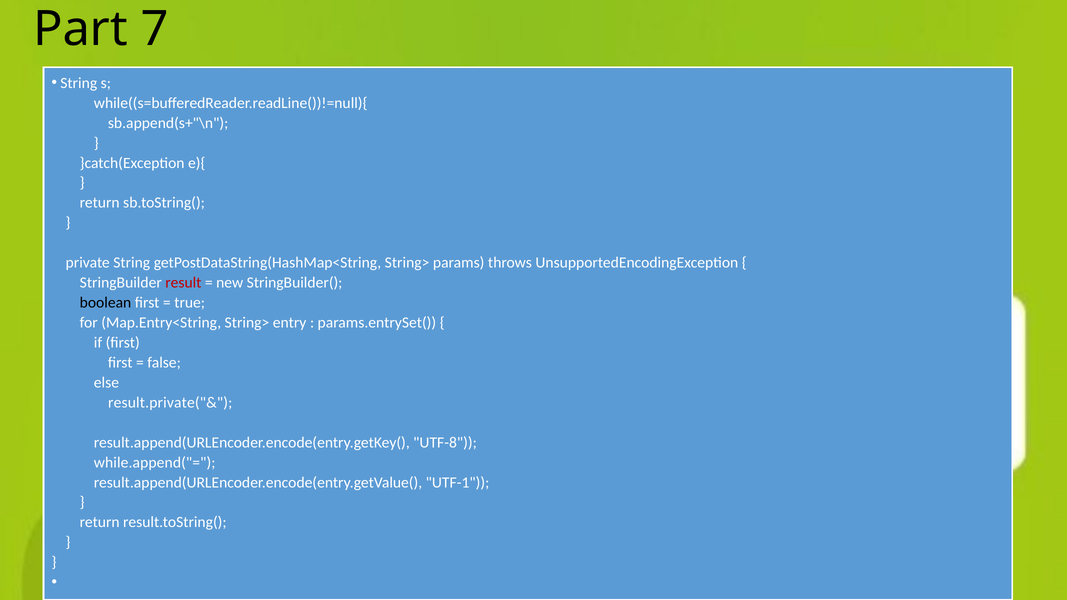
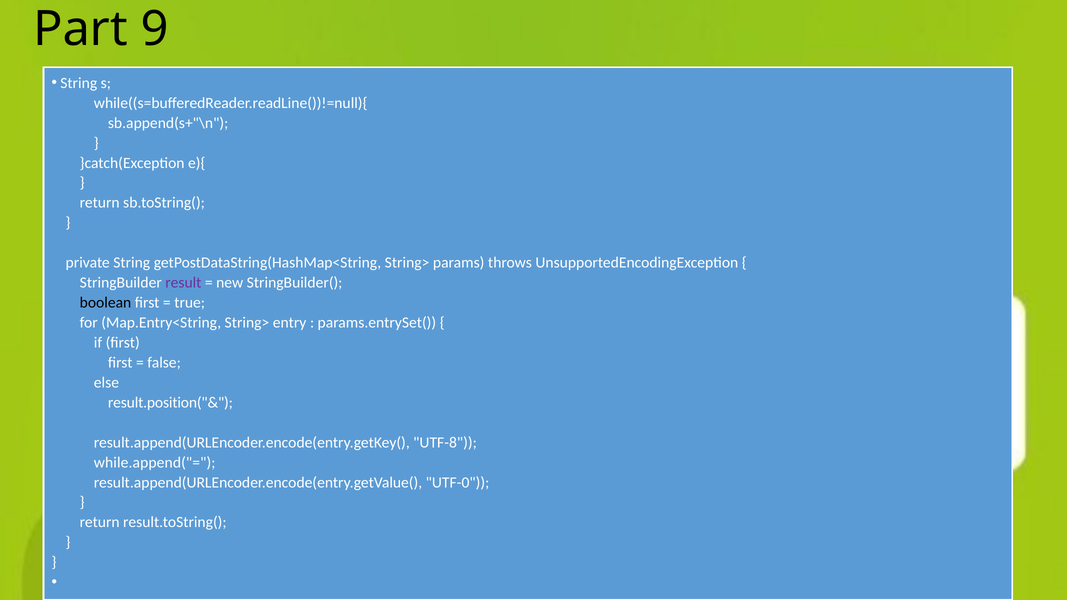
7: 7 -> 9 (155, 29)
result colour: red -> purple (183, 283)
result.private("&: result.private("& -> result.position("& (170, 403)
UTF-1: UTF-1 -> UTF-0 (458, 483)
